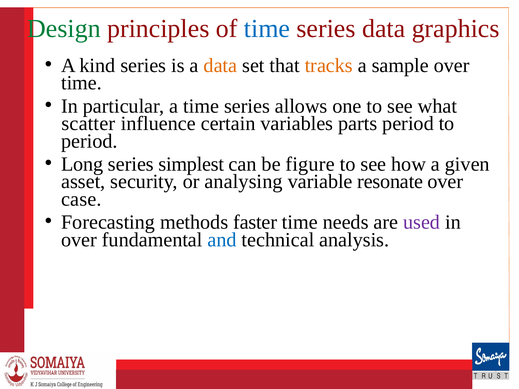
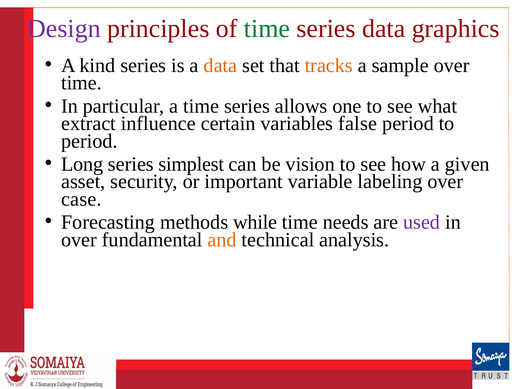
Design colour: green -> purple (64, 29)
time colour: blue -> green (267, 29)
scatter: scatter -> extract (89, 124)
parts: parts -> false (358, 124)
figure: figure -> vision (310, 164)
analysing: analysing -> important (244, 182)
resonate: resonate -> labeling (390, 182)
faster: faster -> while (255, 222)
and colour: blue -> orange (222, 240)
